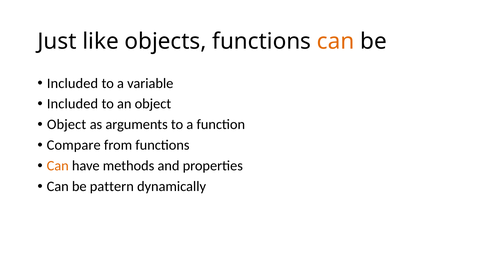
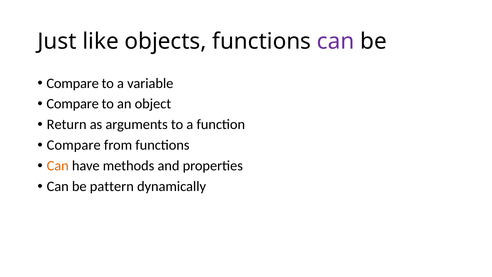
can colour: orange -> purple (336, 41)
Included: Included -> Compare (73, 83)
Included: Included -> Compare (73, 104)
Object: Object -> Return (67, 124)
